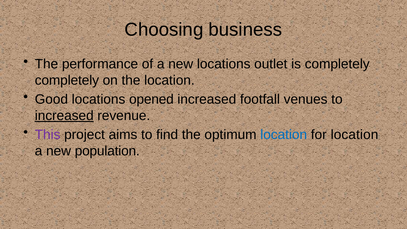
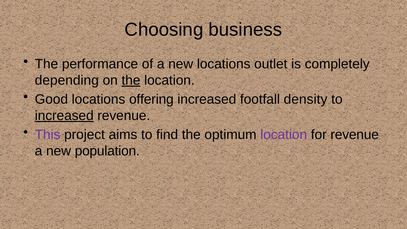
completely: completely -> depending (67, 80)
the underline: none -> present (131, 80)
opened: opened -> offering (151, 99)
venues: venues -> density (306, 99)
location colour: blue -> purple (284, 135)
for location: location -> revenue (355, 135)
